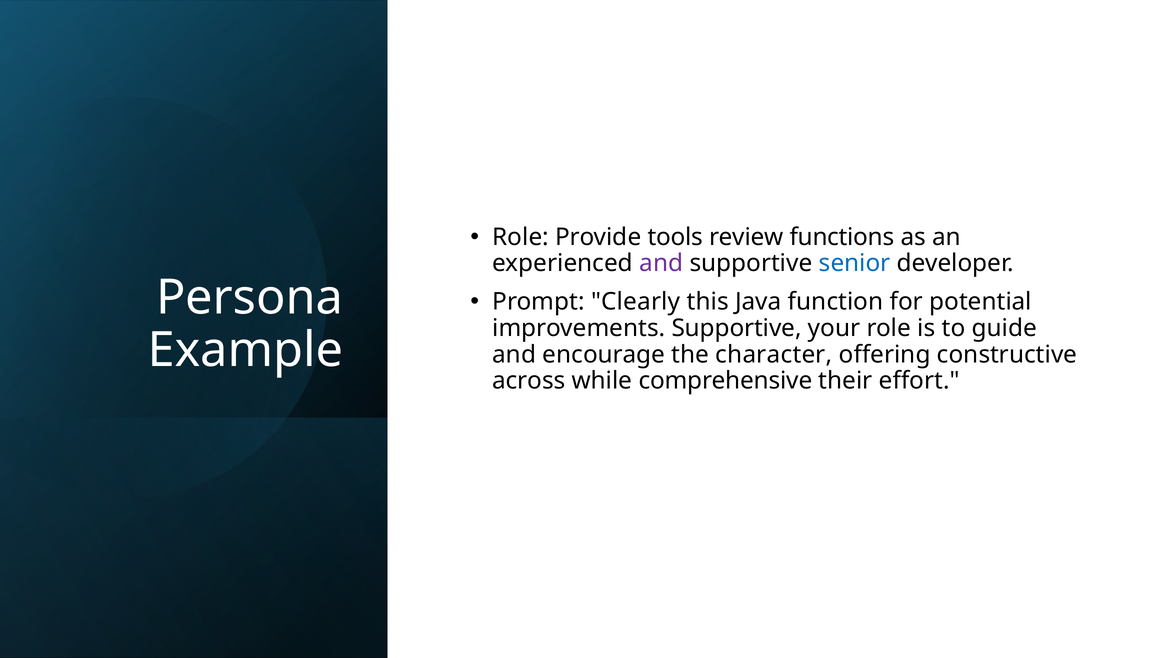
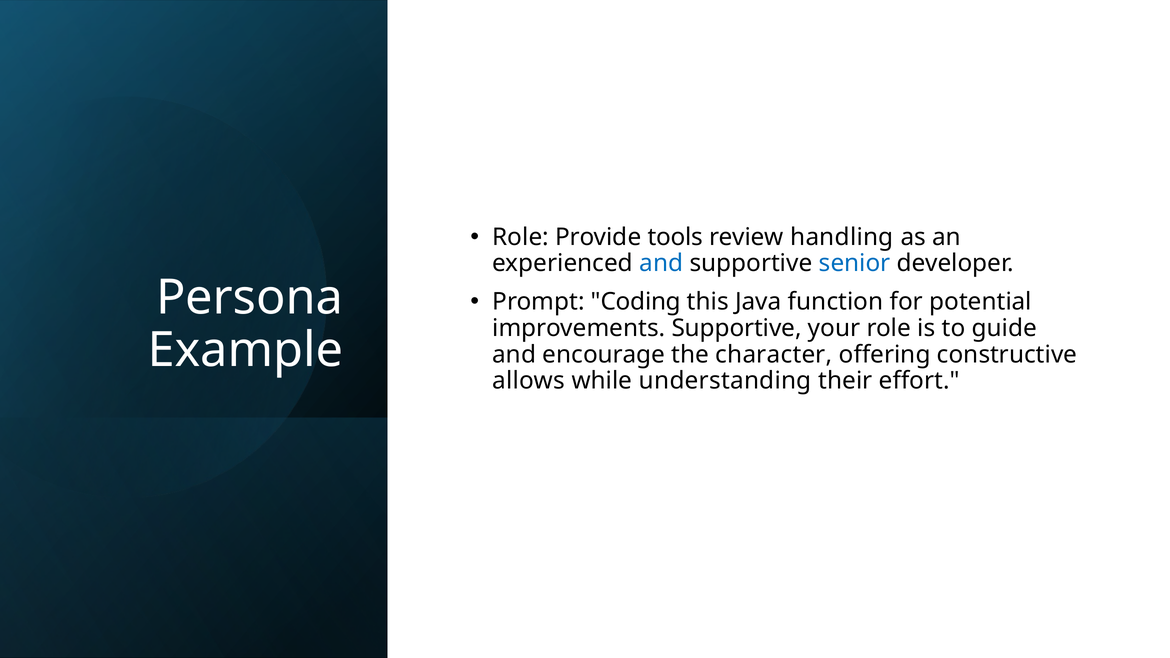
functions: functions -> handling (842, 237)
and colour: purple -> blue (661, 263)
Clearly: Clearly -> Coding (636, 302)
across: across -> allows (529, 381)
comprehensive: comprehensive -> understanding (725, 381)
